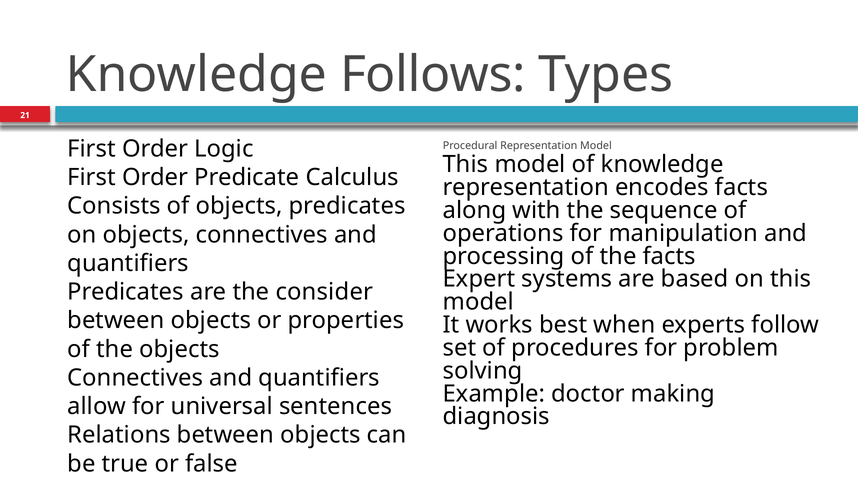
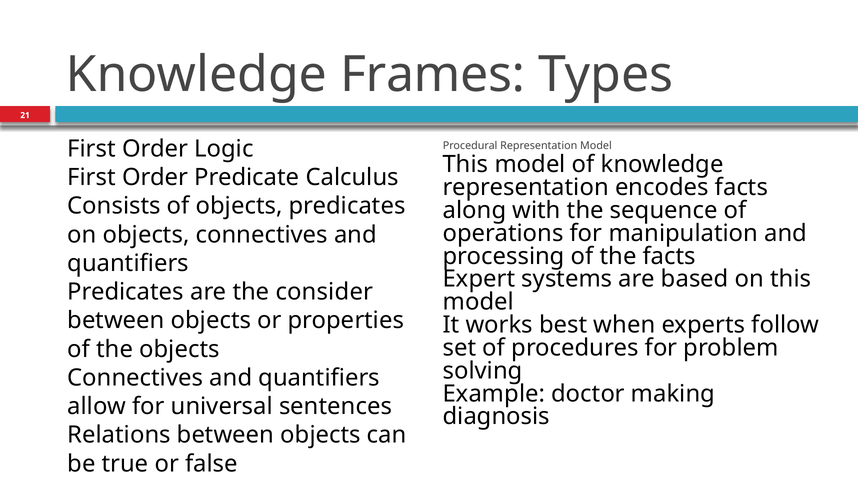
Follows: Follows -> Frames (433, 75)
